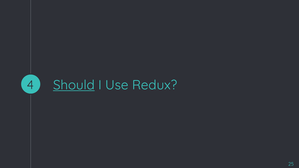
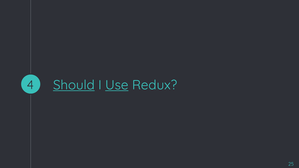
Use underline: none -> present (117, 85)
